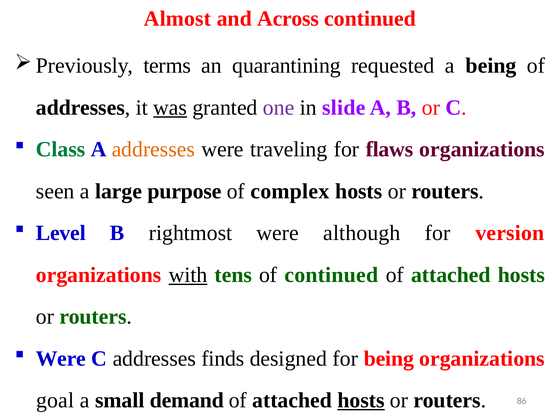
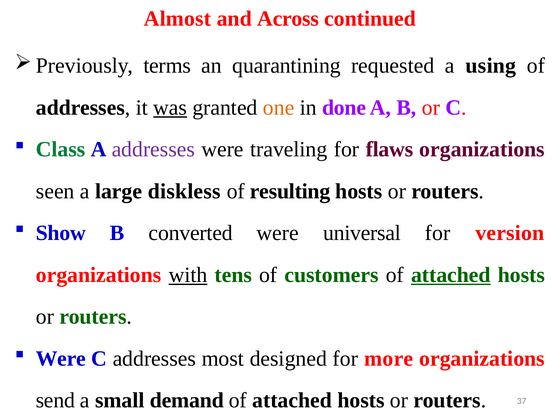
a being: being -> using (491, 66)
one colour: purple -> orange (279, 108)
slide: slide -> done (344, 108)
addresses colour: orange -> purple (153, 149)
purpose: purpose -> diskless (184, 191)
complex: complex -> resulting (290, 191)
Level: Level -> Show (61, 233)
rightmost: rightmost -> converted (191, 233)
although: although -> universal (362, 233)
of continued: continued -> customers (331, 275)
attached underline: none -> present (451, 275)
finds: finds -> most (223, 359)
for being: being -> more (389, 359)
goal: goal -> send (55, 400)
hosts underline: present -> none (361, 400)
86: 86 -> 37 (522, 401)
